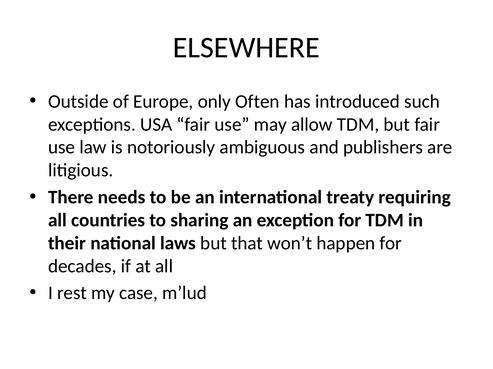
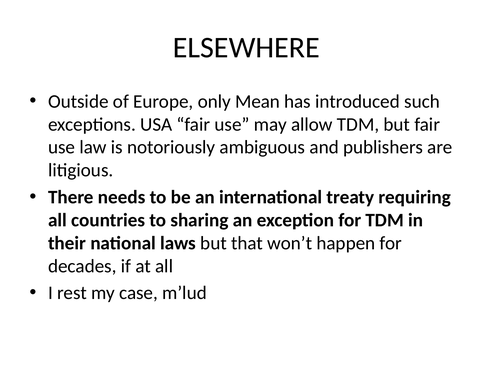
Often: Often -> Mean (258, 102)
